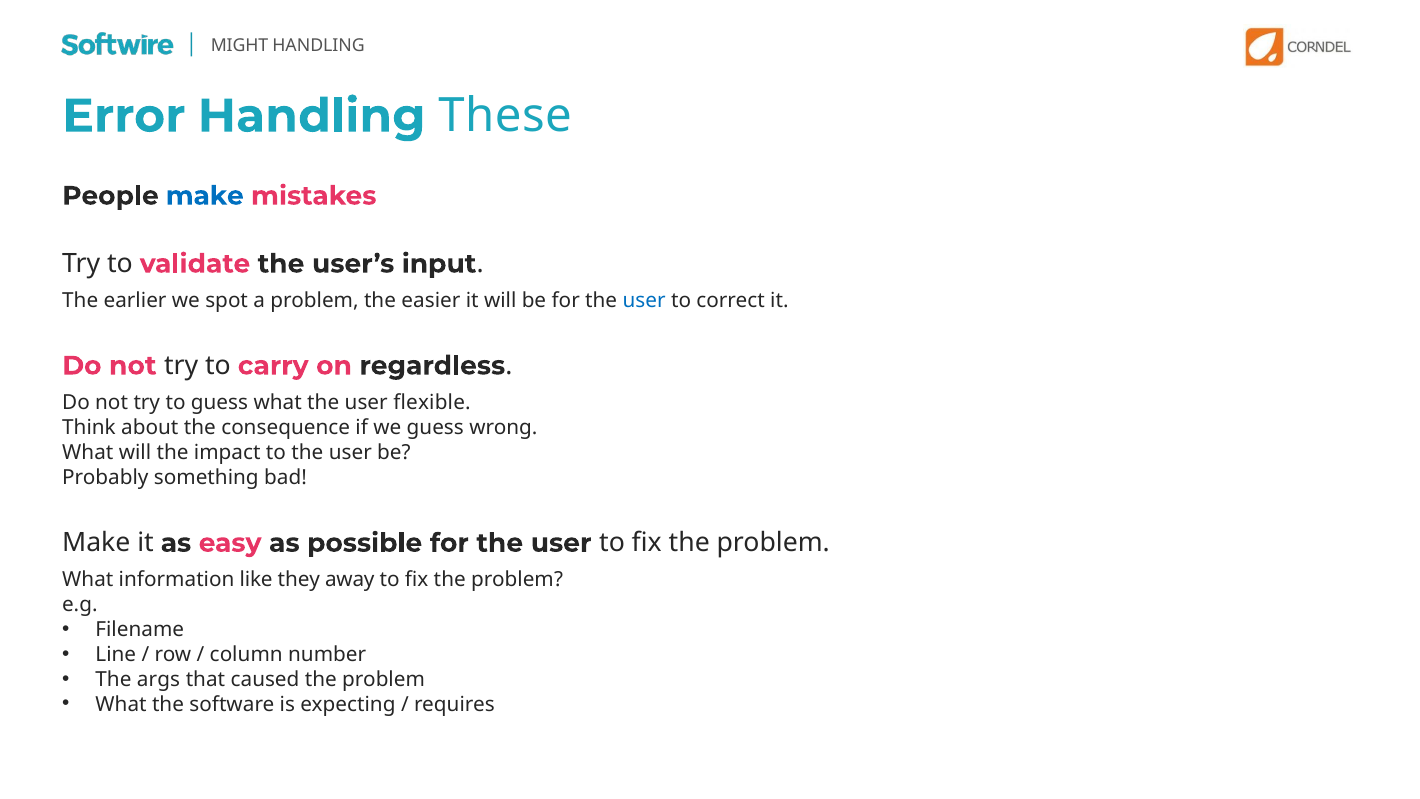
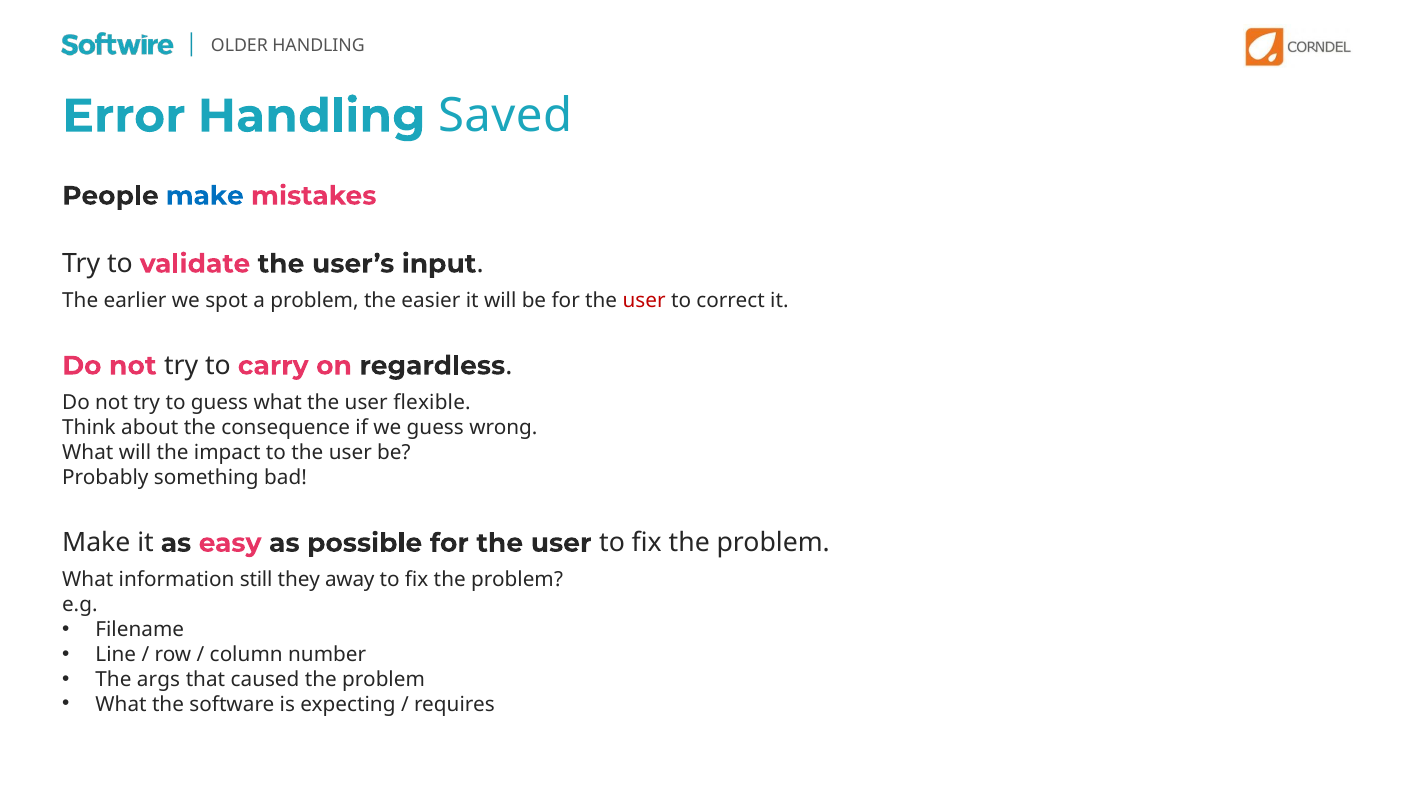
MIGHT: MIGHT -> OLDER (239, 46)
These: These -> Saved (505, 116)
user colour: blue -> red (644, 301)
like: like -> still (256, 580)
